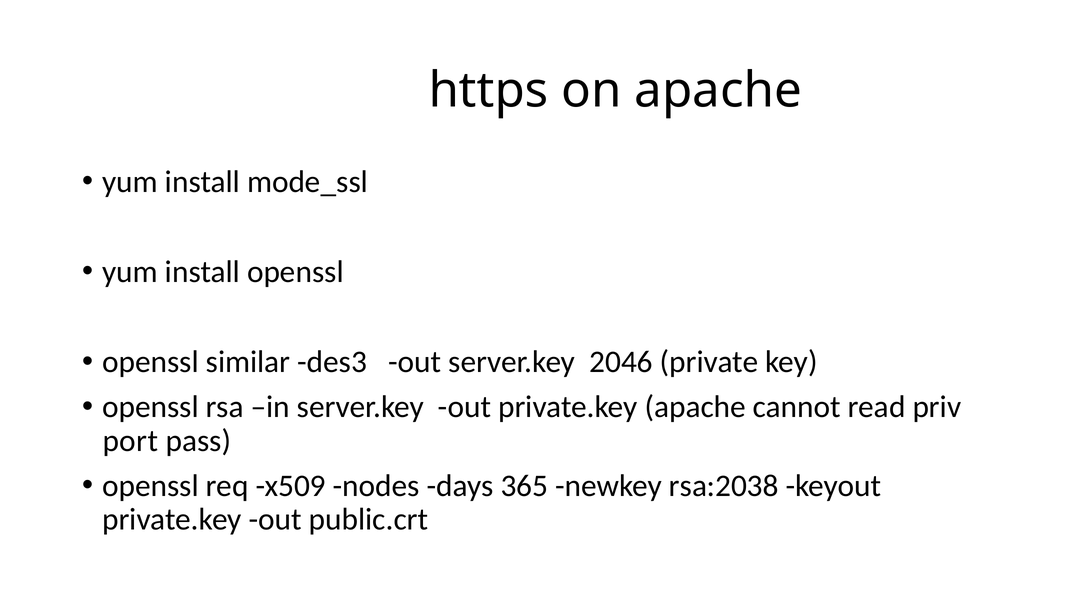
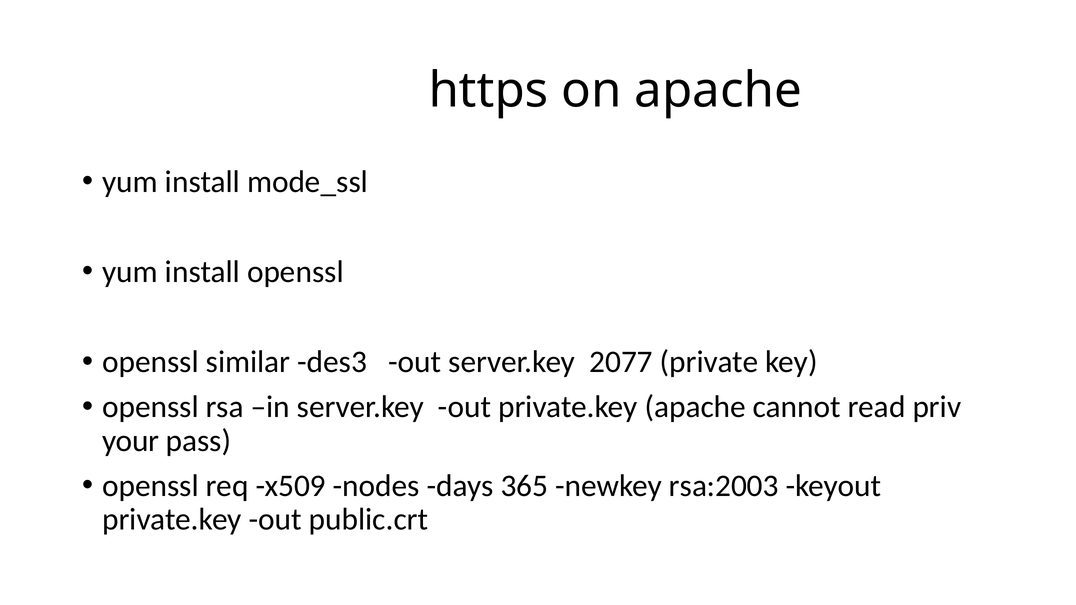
2046: 2046 -> 2077 (621, 362)
port: port -> your (131, 441)
rsa:2038: rsa:2038 -> rsa:2003 (724, 486)
